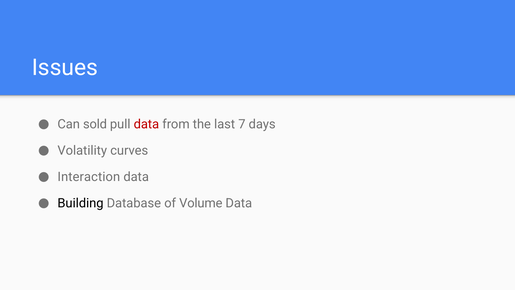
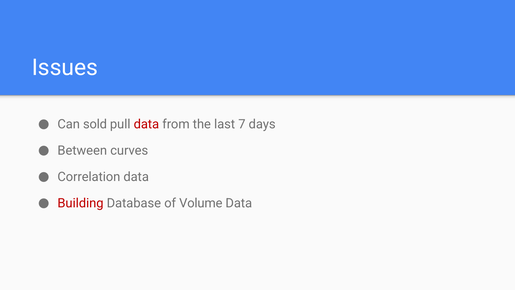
Volatility: Volatility -> Between (82, 151)
Interaction: Interaction -> Correlation (89, 177)
Building colour: black -> red (81, 203)
